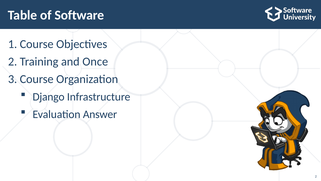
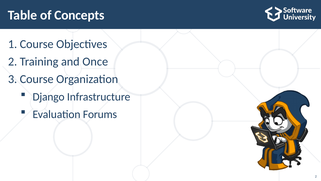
Software: Software -> Concepts (79, 15)
Answer: Answer -> Forums (100, 114)
